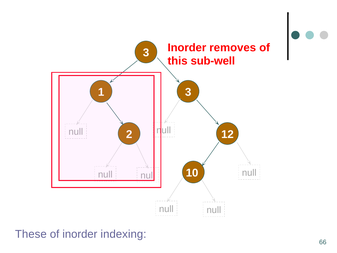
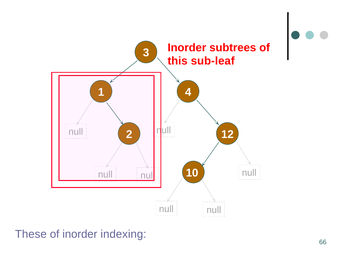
removes: removes -> subtrees (233, 47)
sub-well: sub-well -> sub-leaf (213, 61)
3: 3 -> 4 (188, 92)
